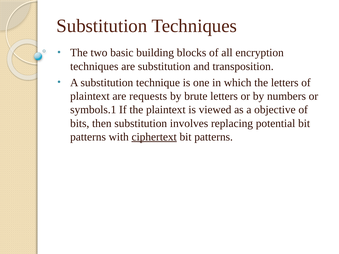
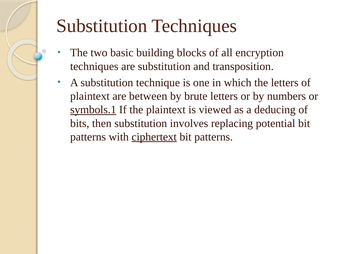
requests: requests -> between (148, 96)
symbols.1 underline: none -> present (93, 110)
objective: objective -> deducing (275, 110)
